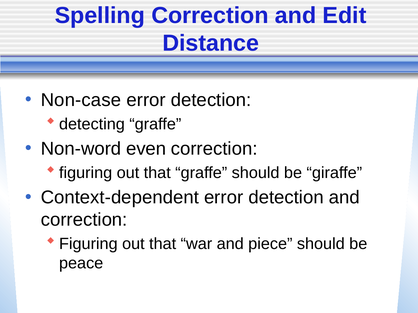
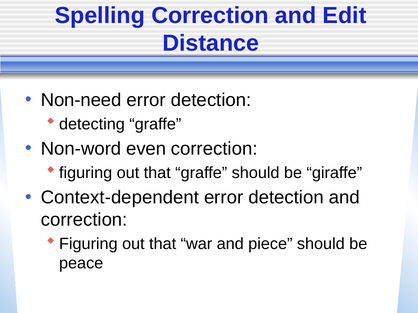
Non-case: Non-case -> Non-need (81, 100)
